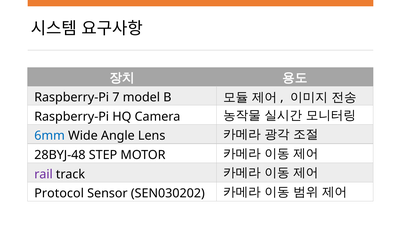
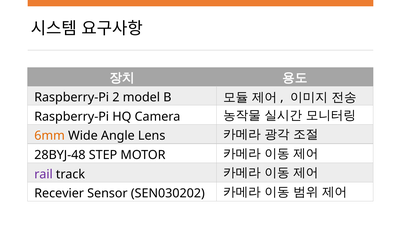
7: 7 -> 2 (116, 97)
6mm colour: blue -> orange (50, 136)
Protocol: Protocol -> Recevier (59, 193)
